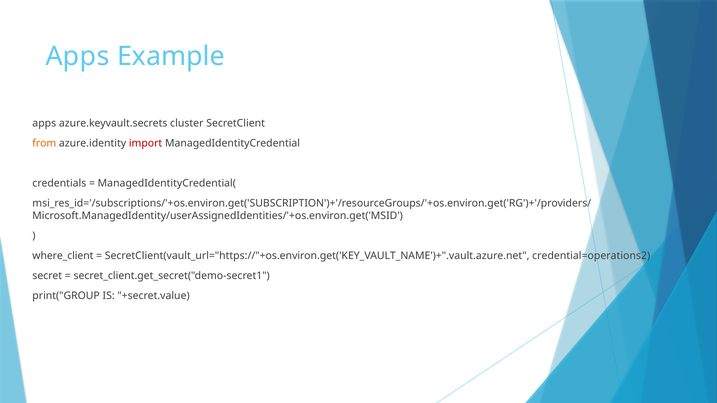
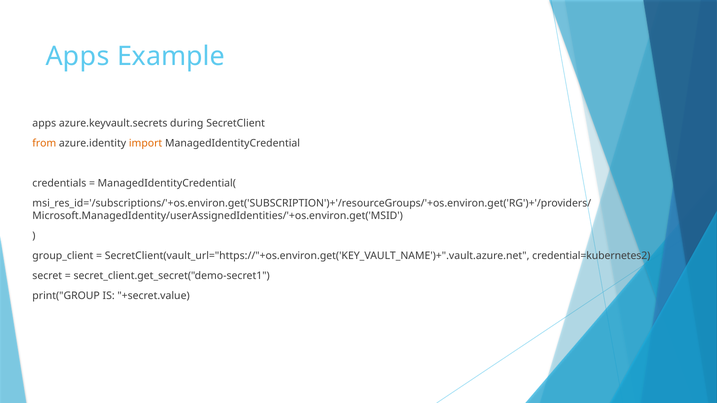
cluster: cluster -> during (187, 123)
import colour: red -> orange (146, 143)
where_client: where_client -> group_client (63, 256)
credential=operations2: credential=operations2 -> credential=kubernetes2 (591, 256)
